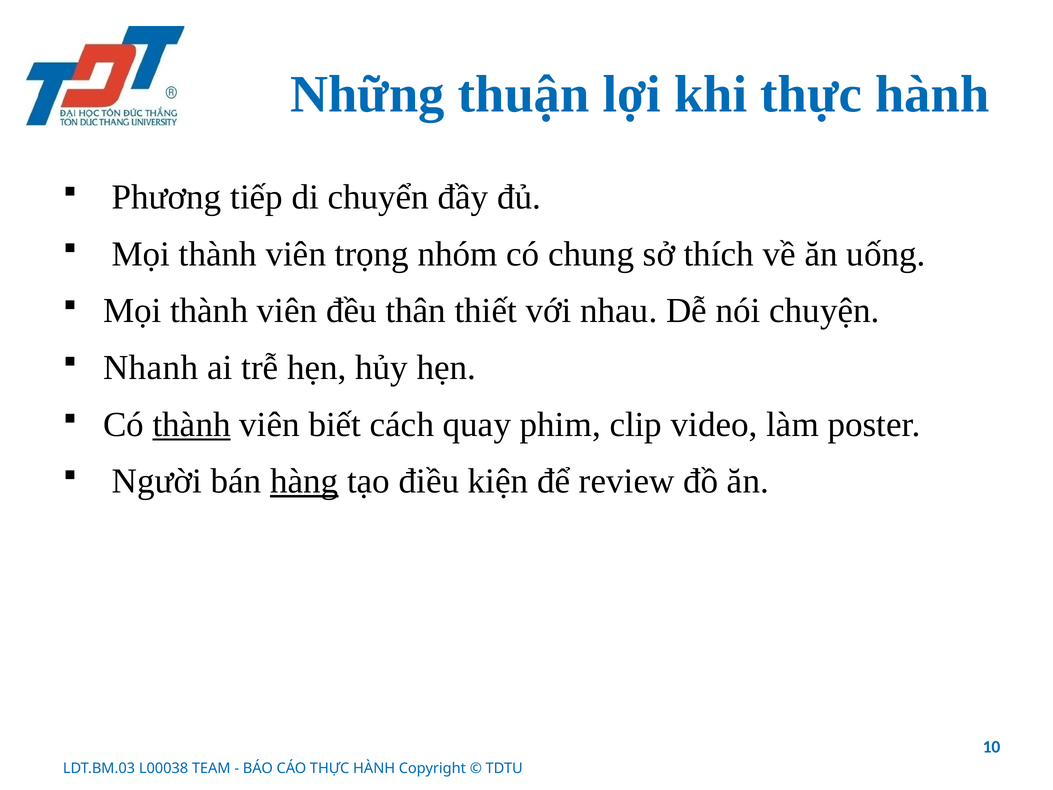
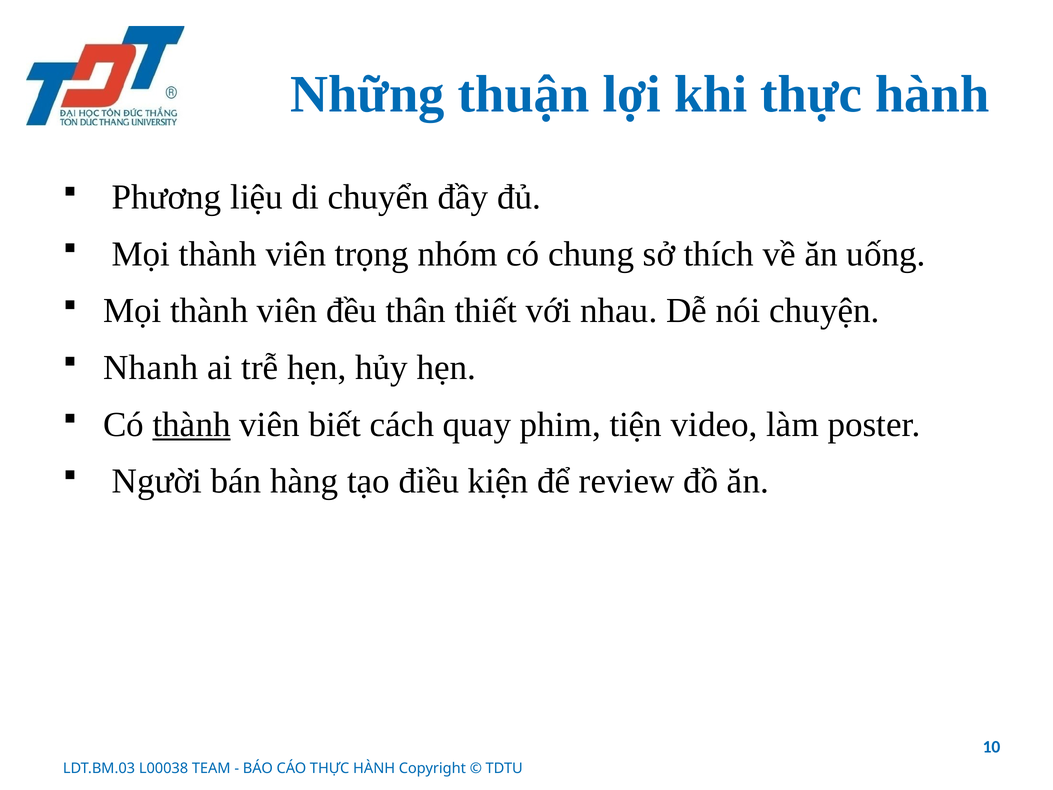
tiếp: tiếp -> liệu (257, 197)
clip: clip -> tiện (636, 424)
hàng underline: present -> none (304, 481)
